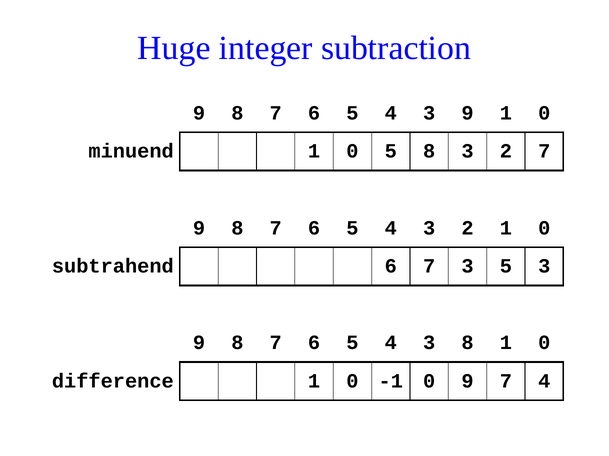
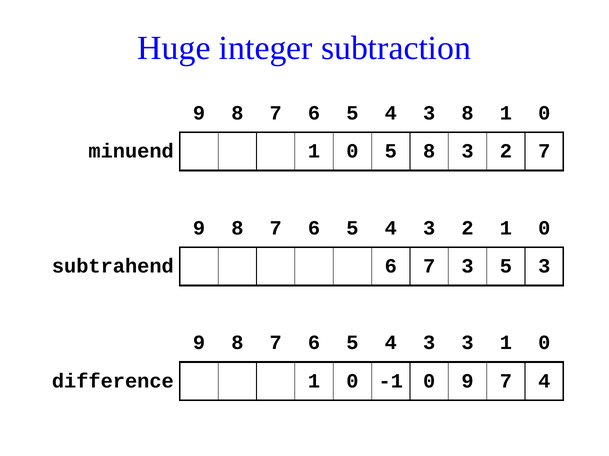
4 3 9: 9 -> 8 (468, 113)
3 8: 8 -> 3 (468, 343)
